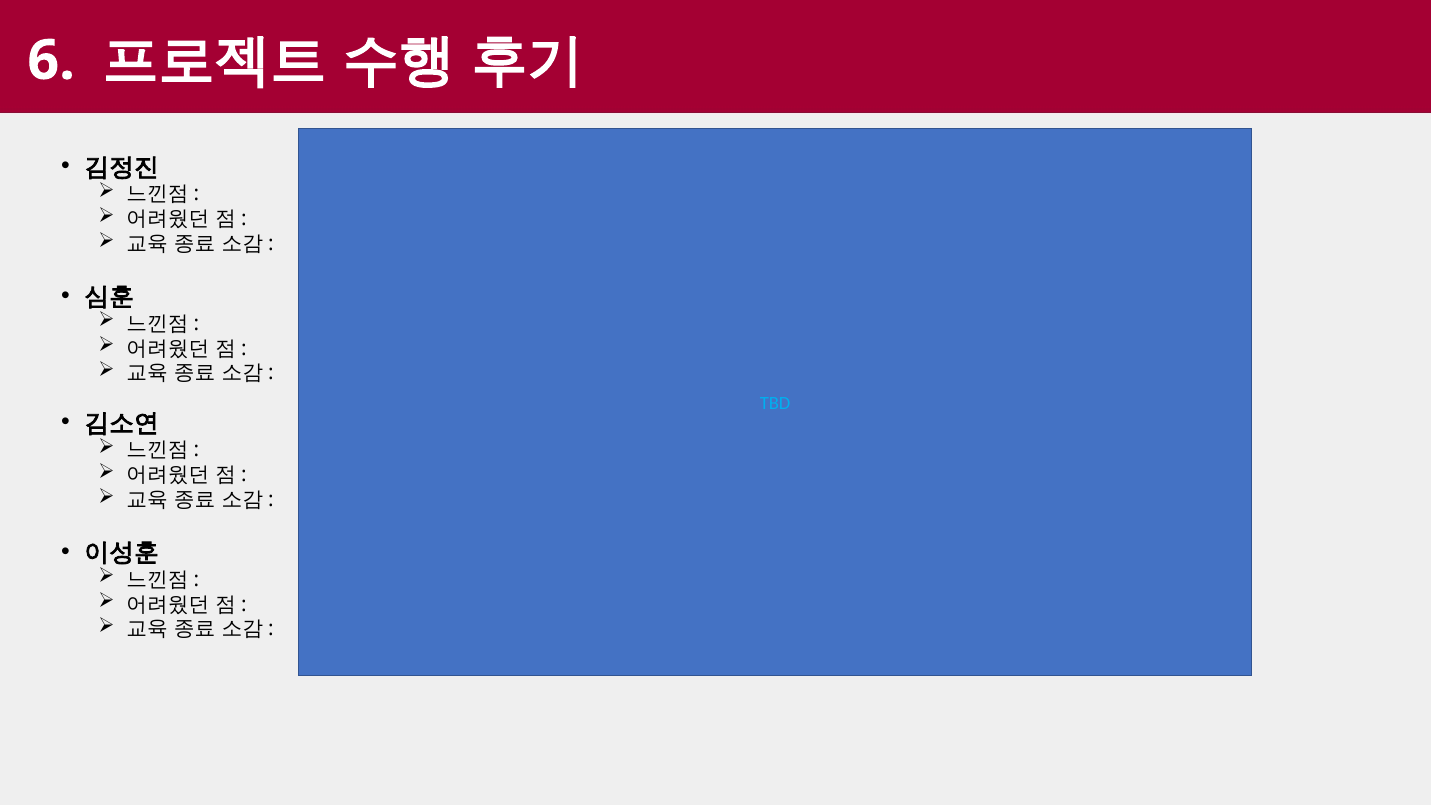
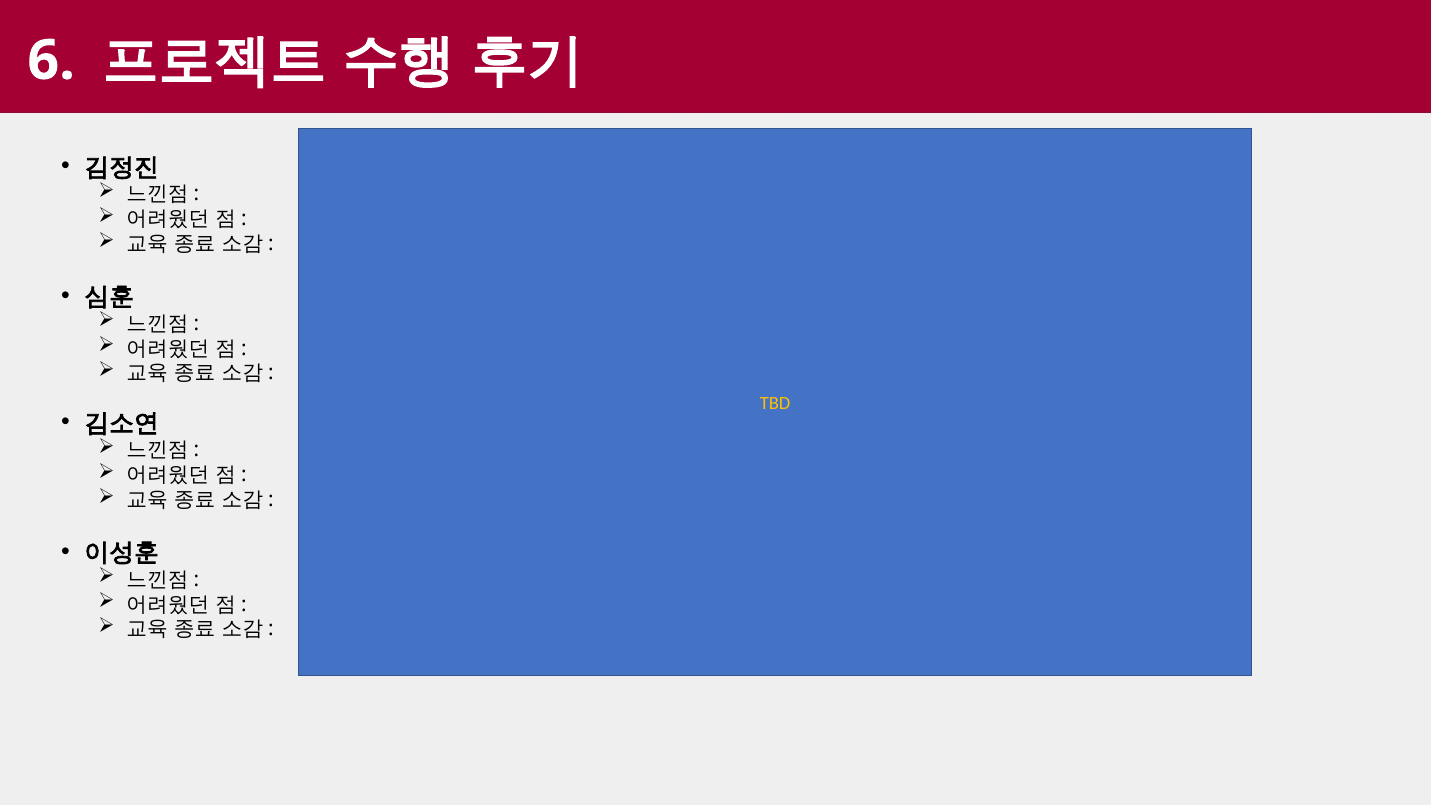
TBD colour: light blue -> yellow (775, 403)
